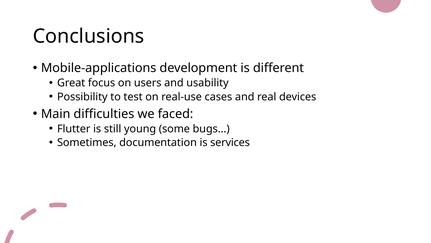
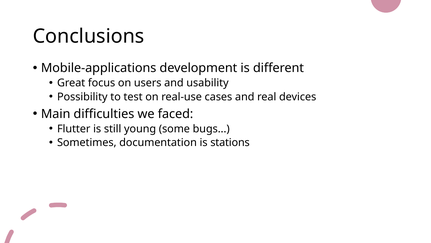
services: services -> stations (230, 142)
